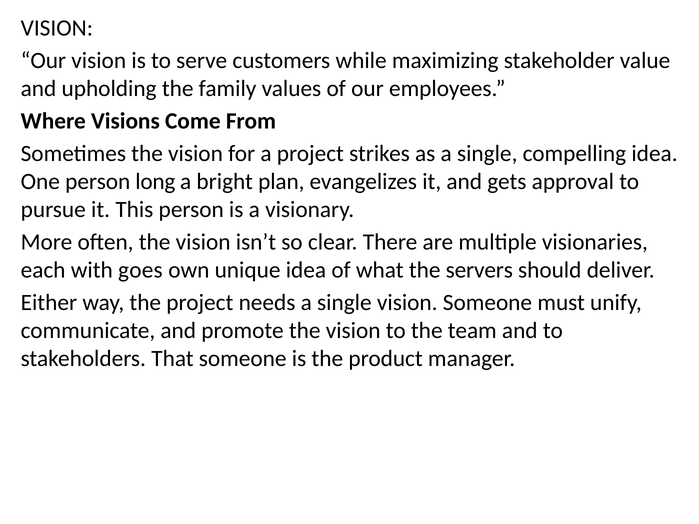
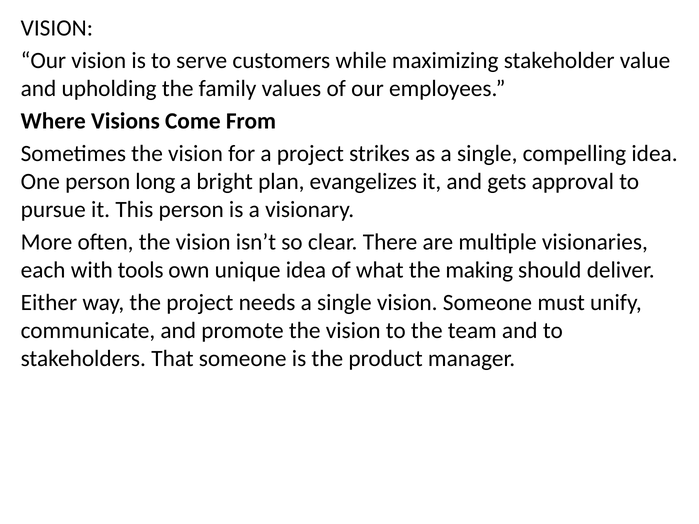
goes: goes -> tools (141, 270)
servers: servers -> making (479, 270)
